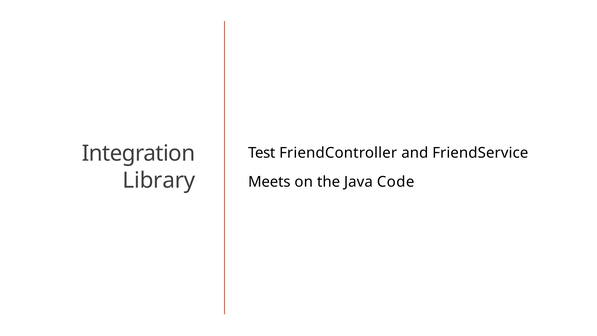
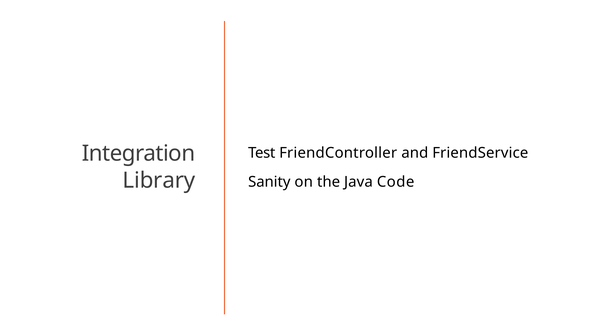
Meets: Meets -> Sanity (269, 182)
